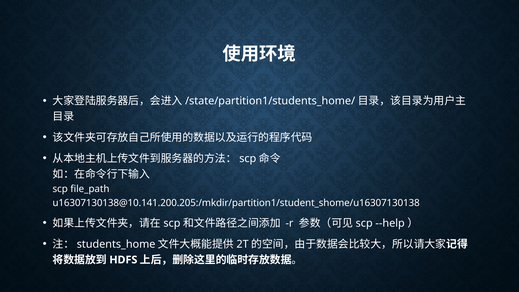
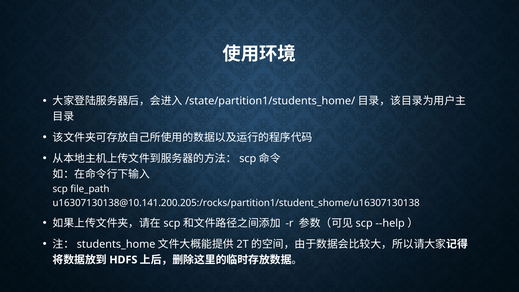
u16307130138@10.141.200.205:/mkdir/partition1/student_shome/u16307130138: u16307130138@10.141.200.205:/mkdir/partition1/student_shome/u16307130138 -> u16307130138@10.141.200.205:/rocks/partition1/student_shome/u16307130138 (236, 203)
